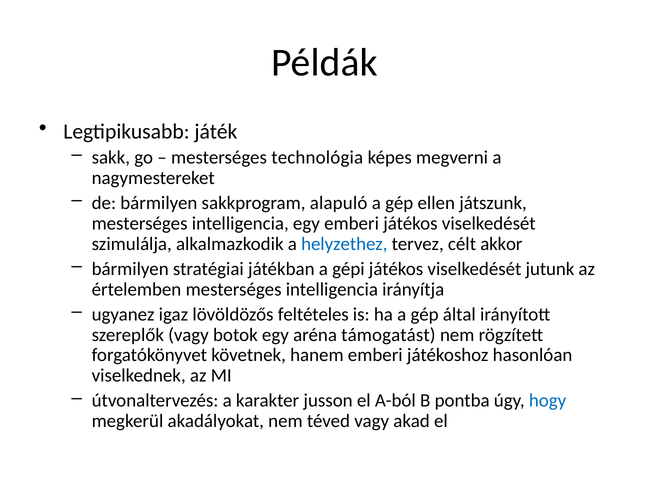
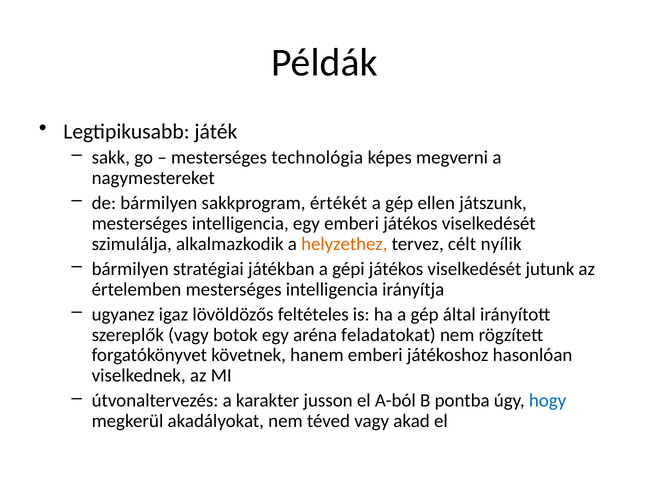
alapuló: alapuló -> értékét (339, 203)
helyzethez colour: blue -> orange (344, 244)
akkor: akkor -> nyílik (501, 244)
támogatást: támogatást -> feladatokat (388, 335)
